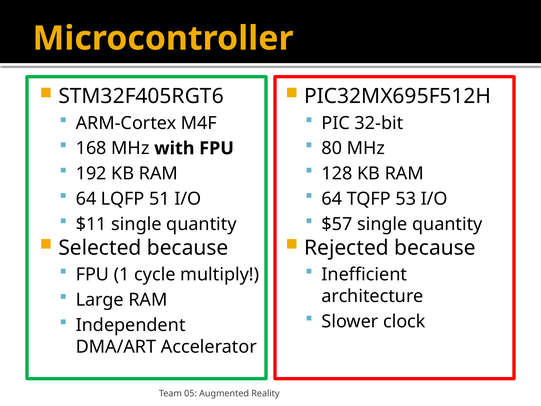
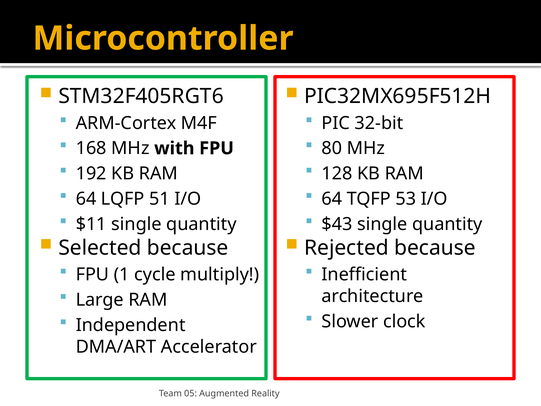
$57: $57 -> $43 (337, 224)
